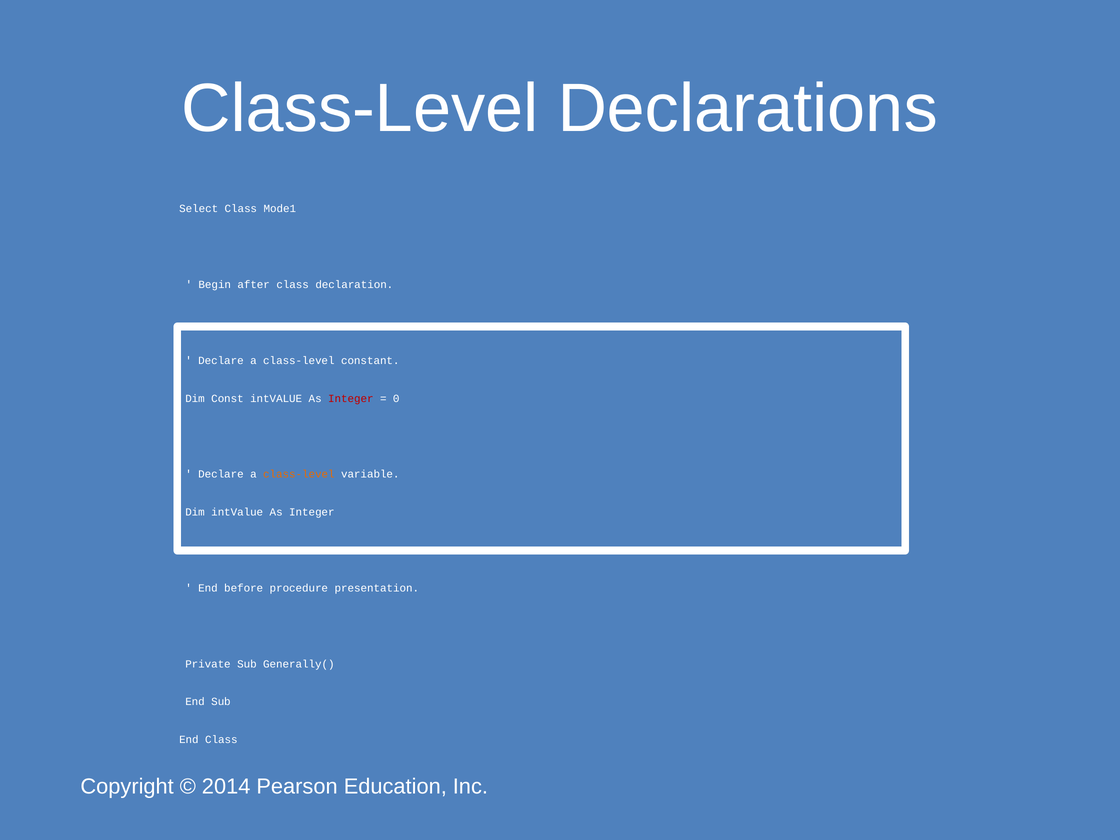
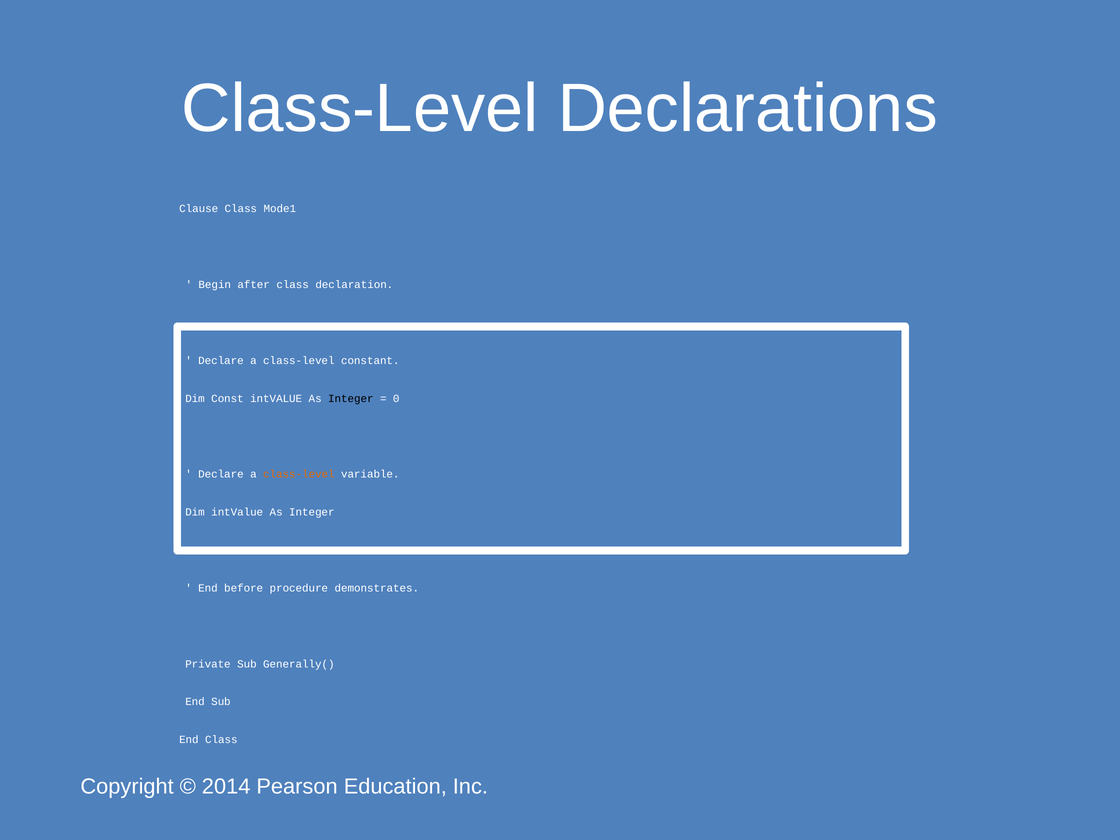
Select: Select -> Clause (199, 209)
Integer colour: red -> black (351, 399)
presentation: presentation -> demonstrates (377, 588)
